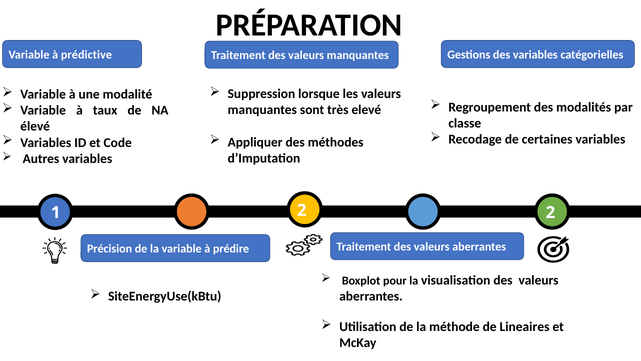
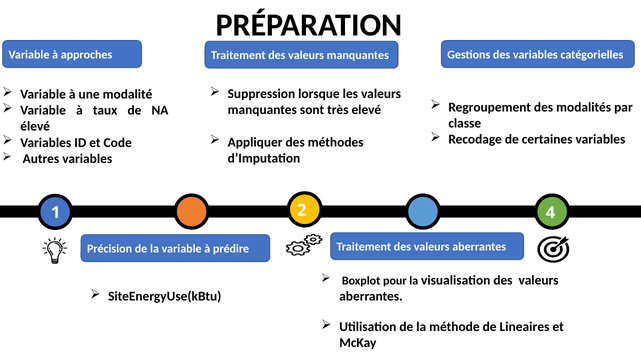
prédictive: prédictive -> approches (87, 55)
2 2: 2 -> 4 (550, 212)
